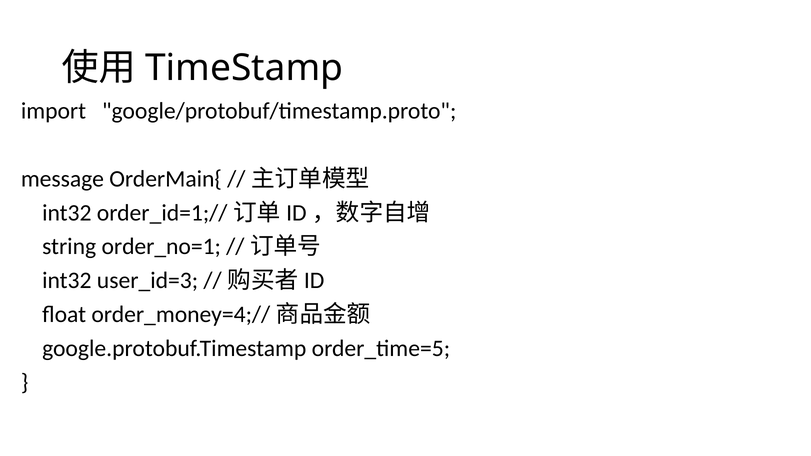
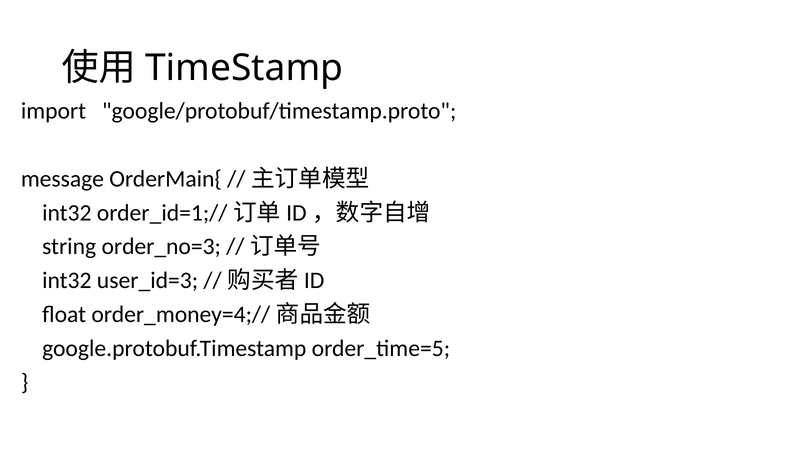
order_no=1: order_no=1 -> order_no=3 (161, 247)
